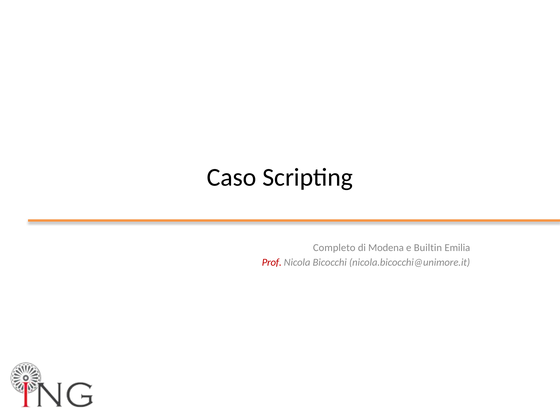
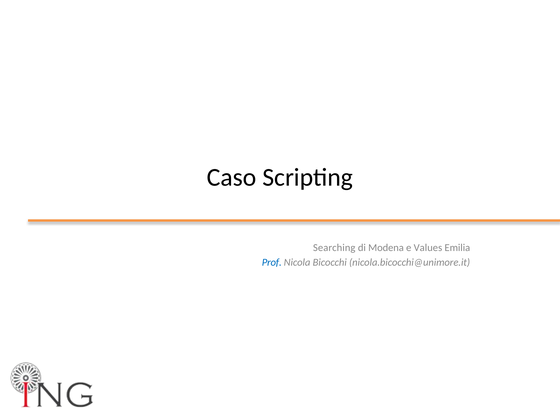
Completo: Completo -> Searching (334, 248)
Builtin: Builtin -> Values (428, 248)
Prof colour: red -> blue (272, 262)
